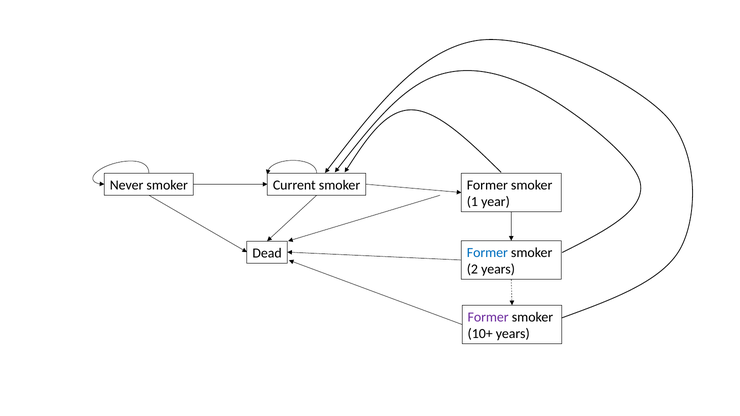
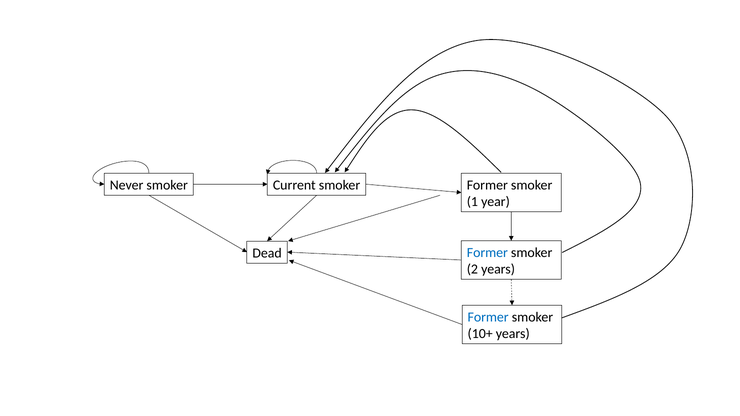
Former colour: purple -> blue (488, 317)
